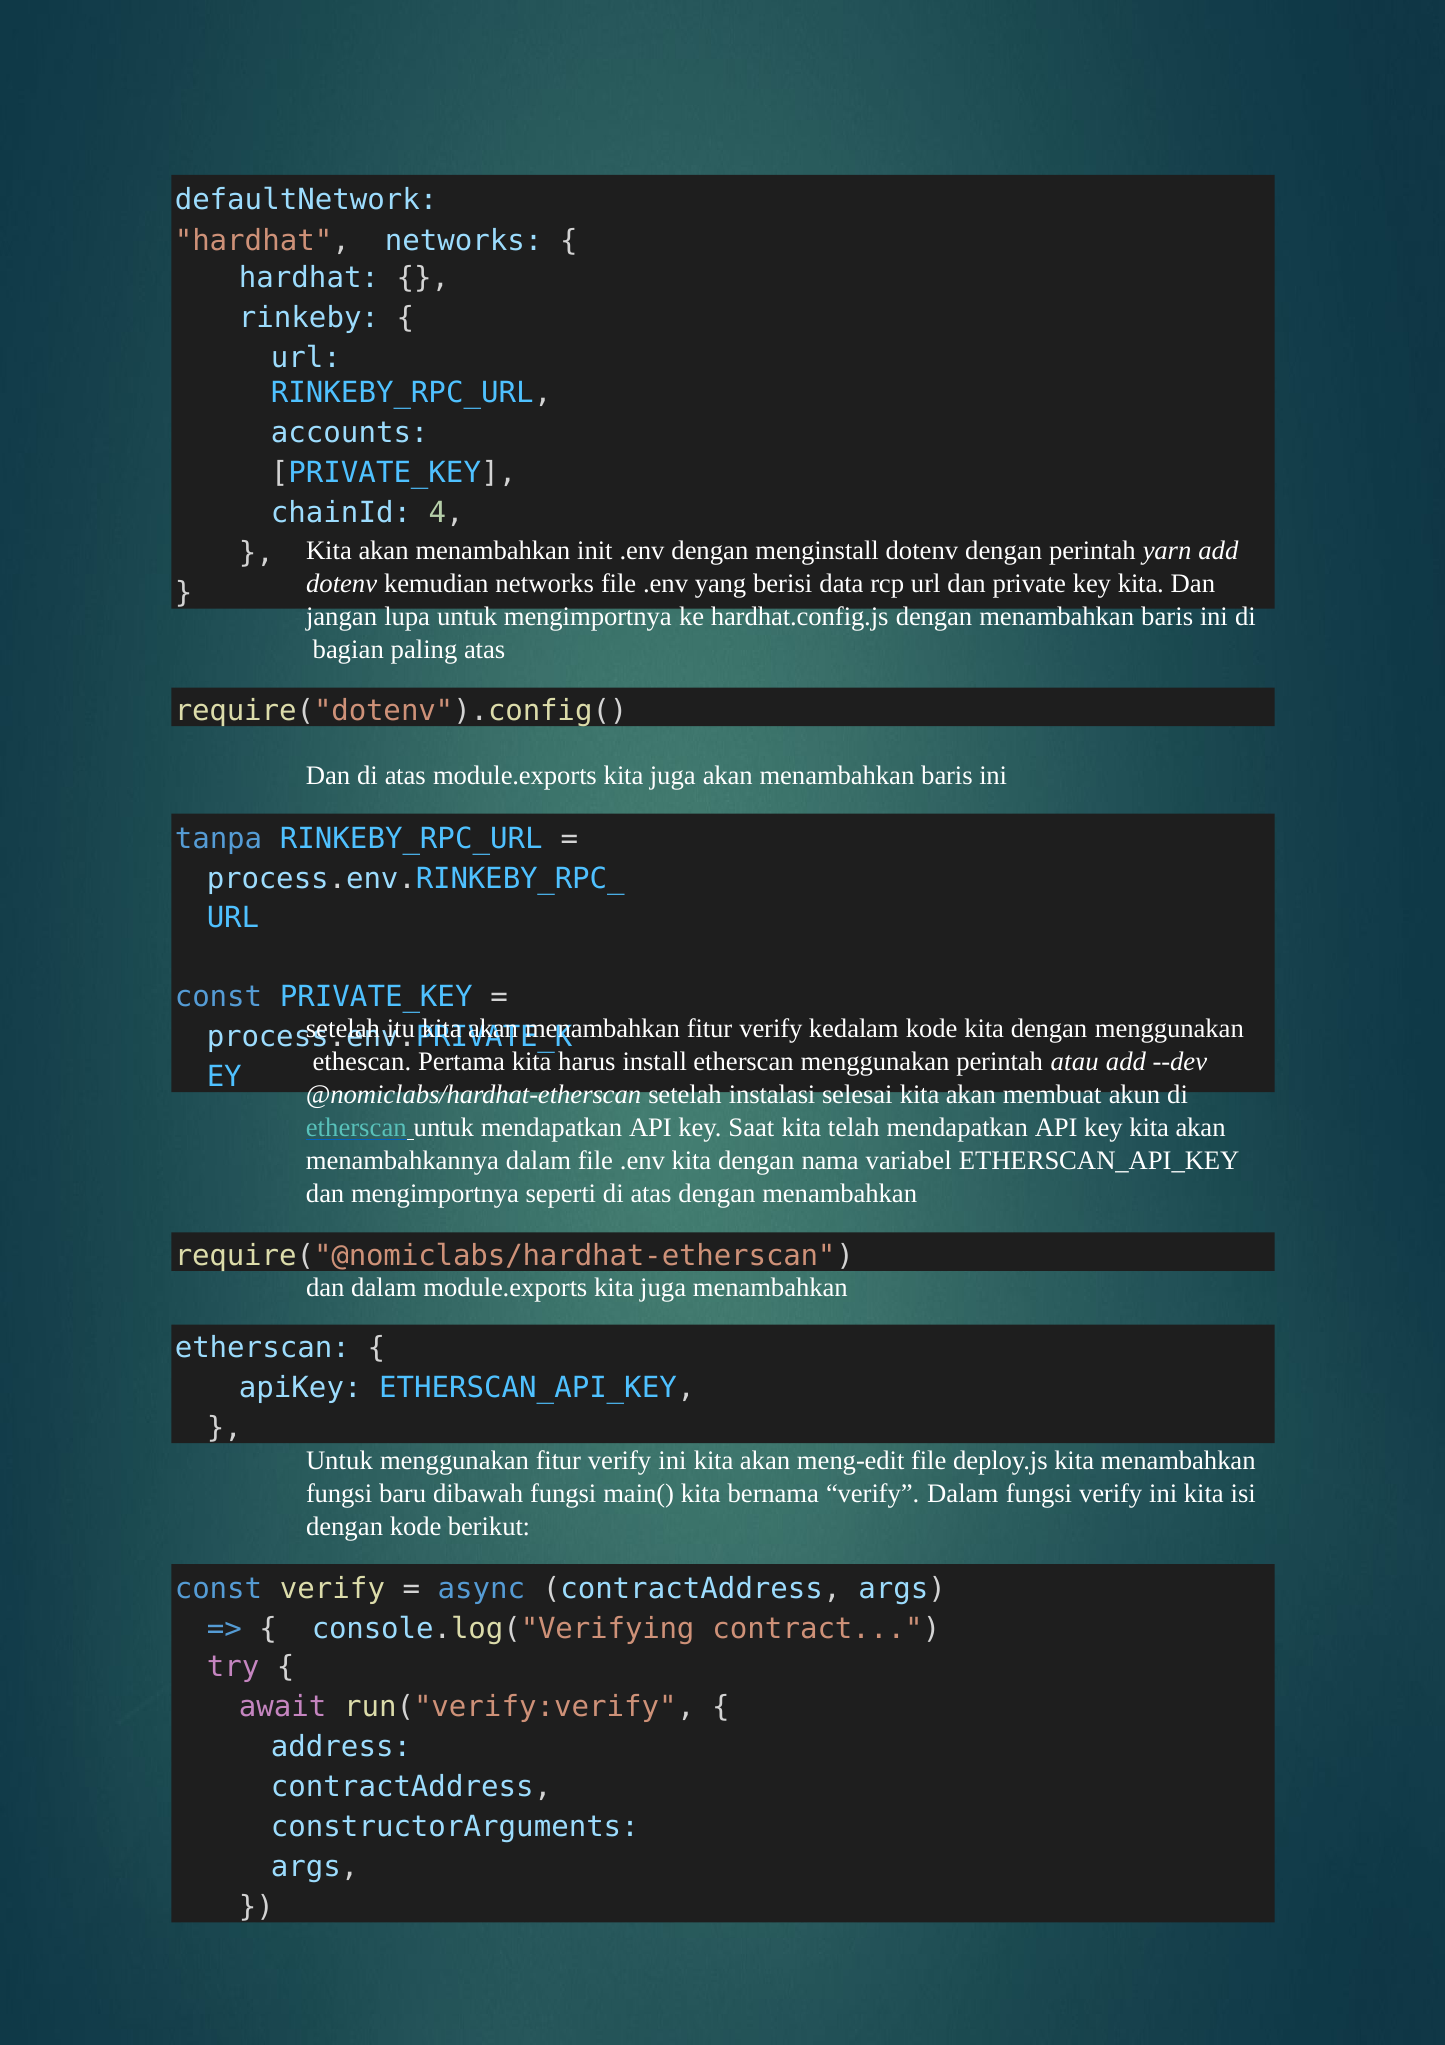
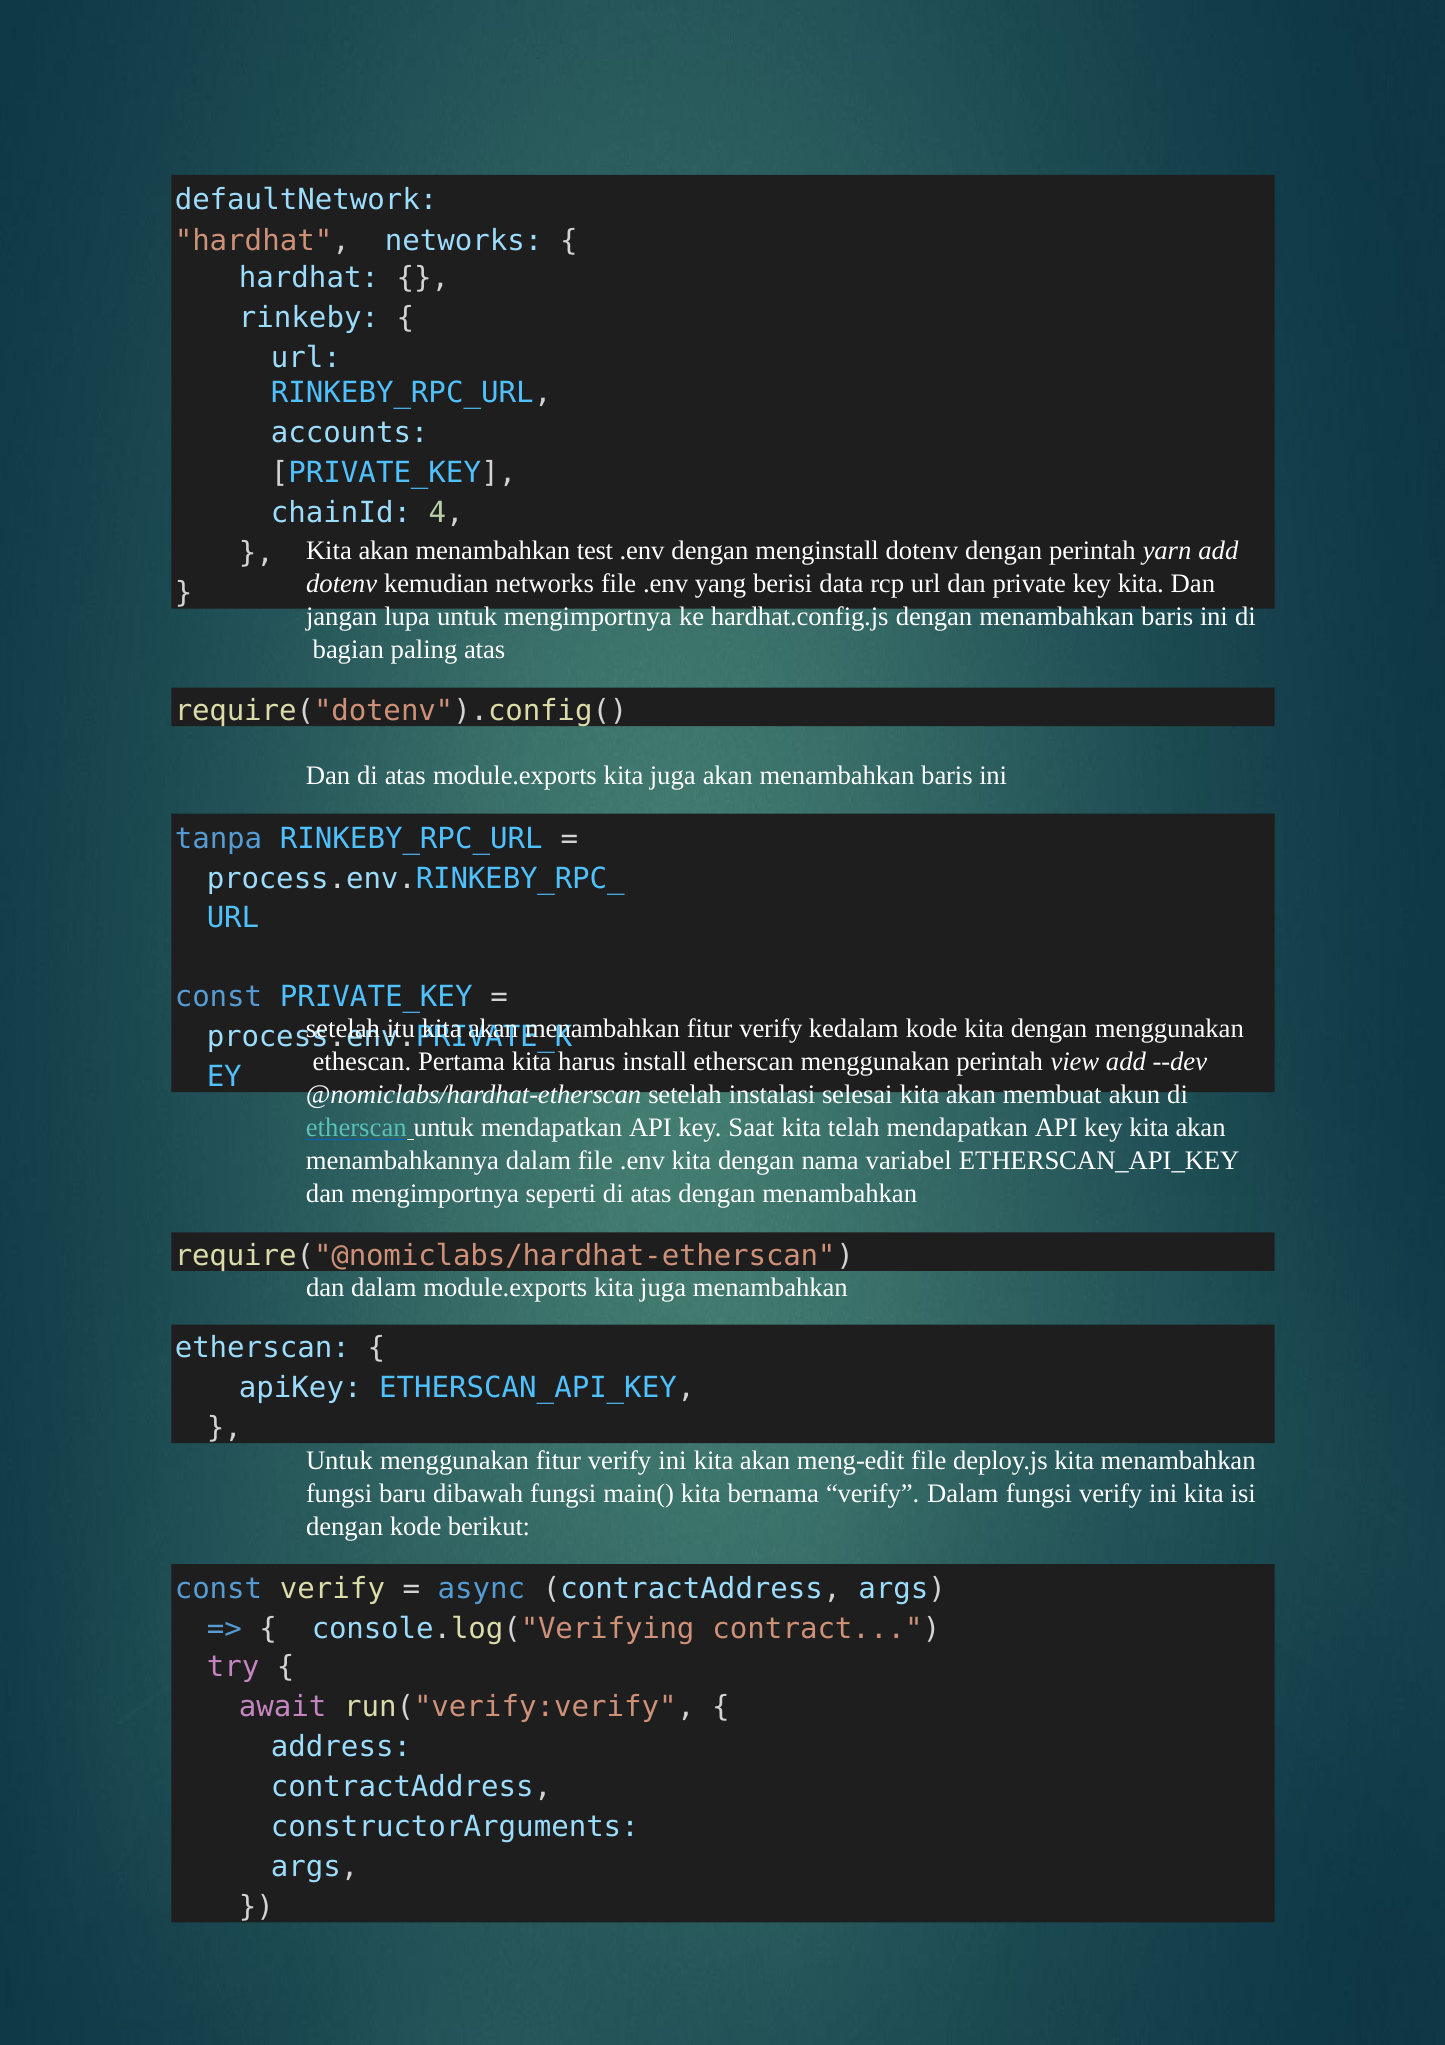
init: init -> test (595, 551)
atau: atau -> view (1075, 1062)
